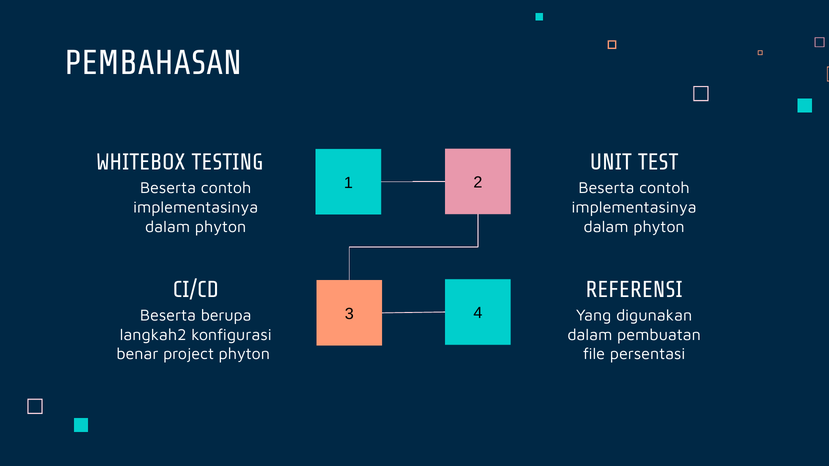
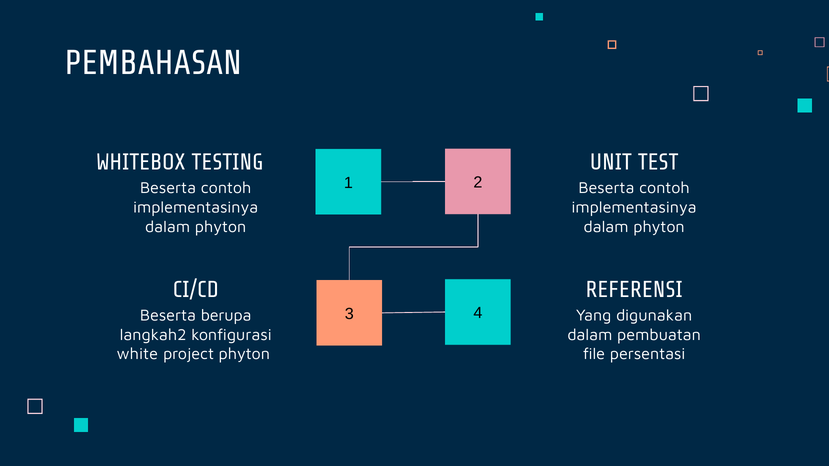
benar: benar -> white (137, 354)
